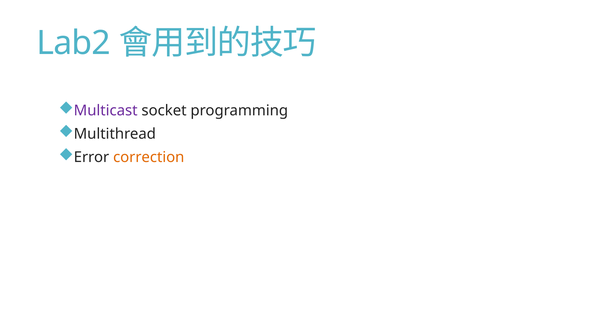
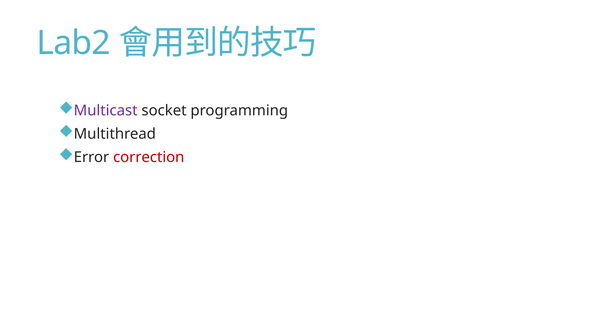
correction colour: orange -> red (149, 157)
